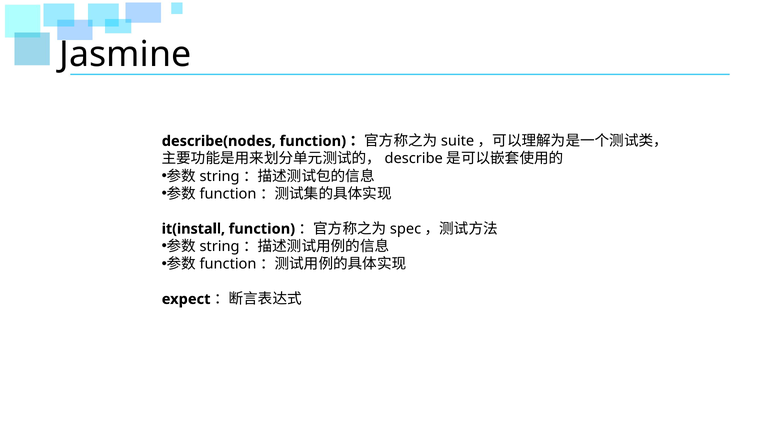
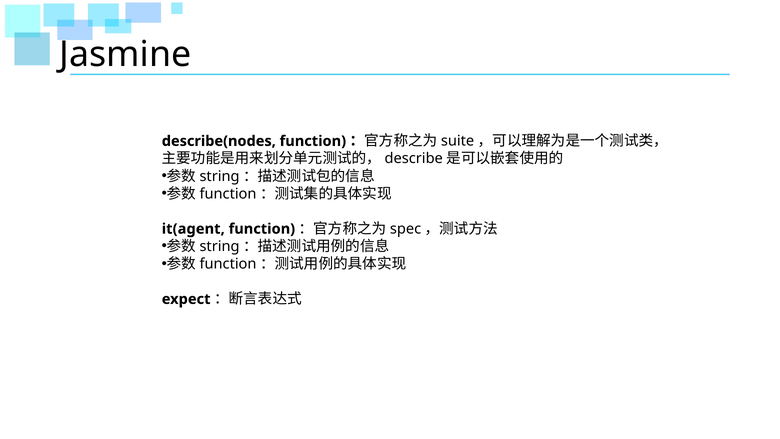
it(install: it(install -> it(agent (193, 229)
